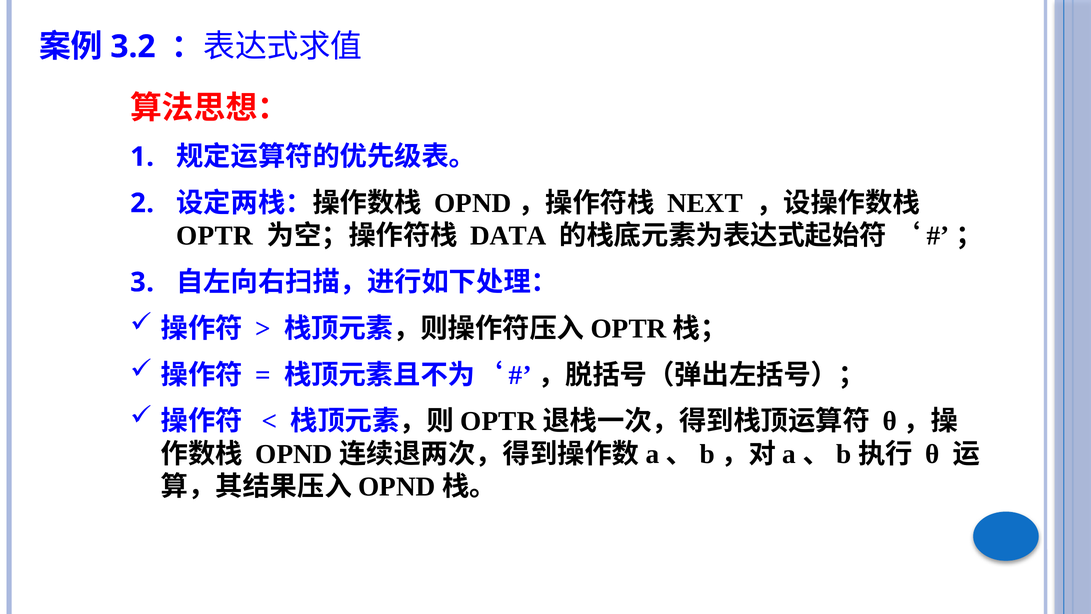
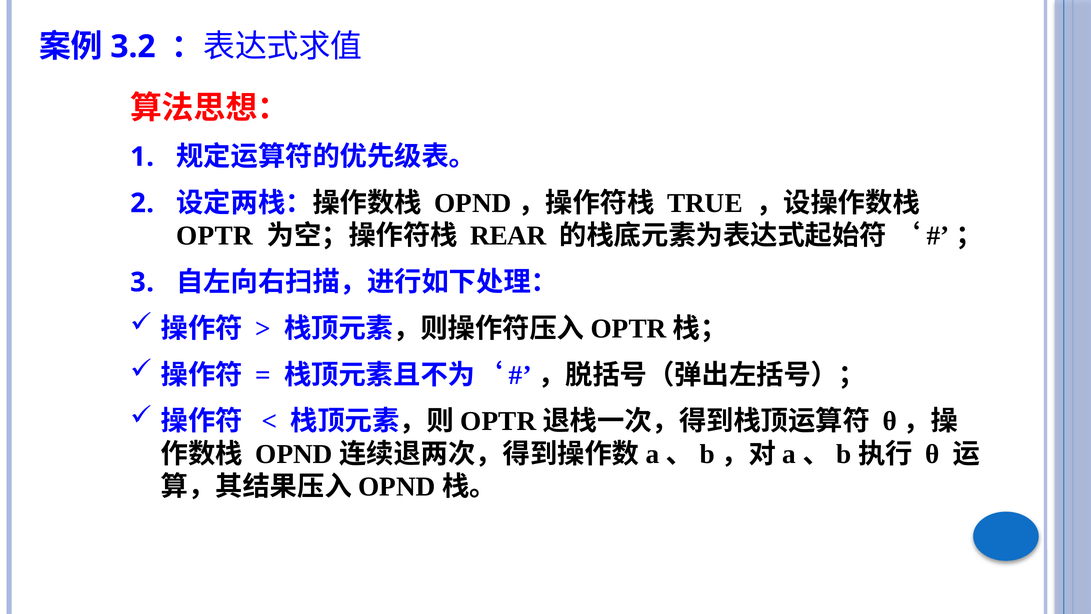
NEXT: NEXT -> TRUE (705, 203)
DATA: DATA -> REAR (508, 236)
